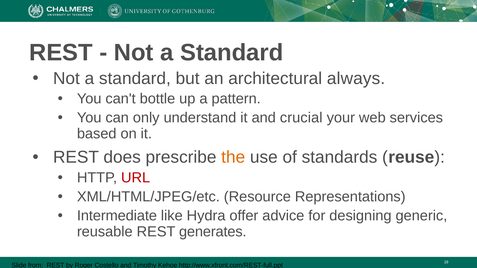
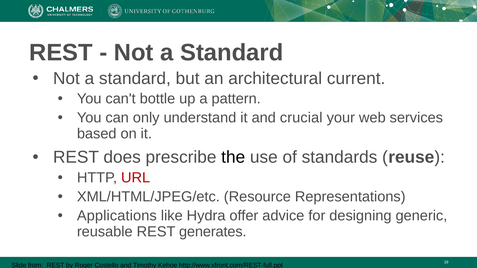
always: always -> current (356, 78)
the colour: orange -> black (233, 158)
Intermediate: Intermediate -> Applications (117, 216)
